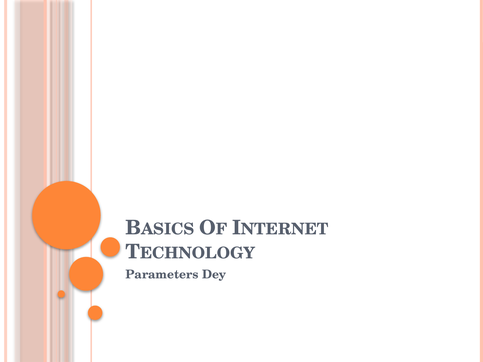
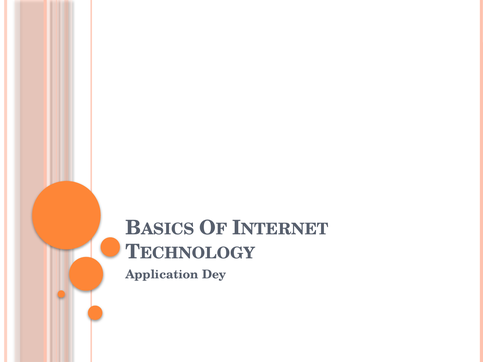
Parameters: Parameters -> Application (162, 275)
